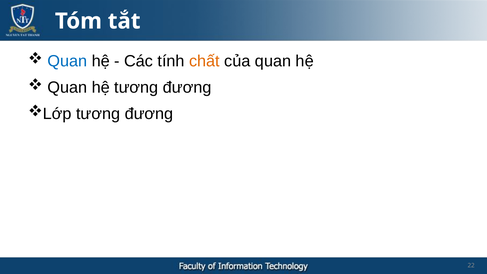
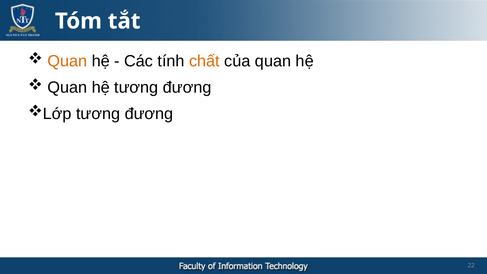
Quan colour: blue -> orange (67, 61)
